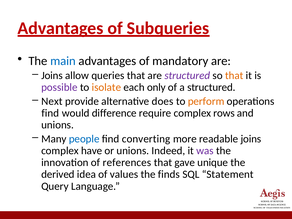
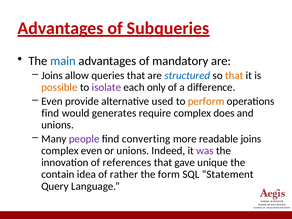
structured colour: purple -> blue (187, 76)
possible colour: purple -> orange (59, 87)
isolate colour: orange -> purple (106, 87)
a structured: structured -> difference (211, 87)
Next: Next -> Even (52, 101)
does: does -> used (163, 101)
difference: difference -> generates (114, 113)
rows: rows -> does (224, 113)
people colour: blue -> purple (84, 139)
complex have: have -> even (92, 151)
derived: derived -> contain (58, 174)
values: values -> rather (124, 174)
finds: finds -> form (169, 174)
